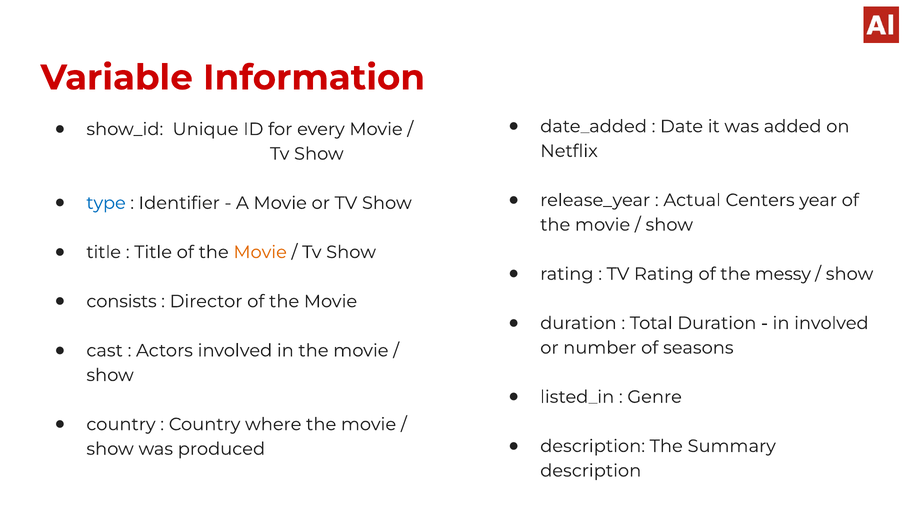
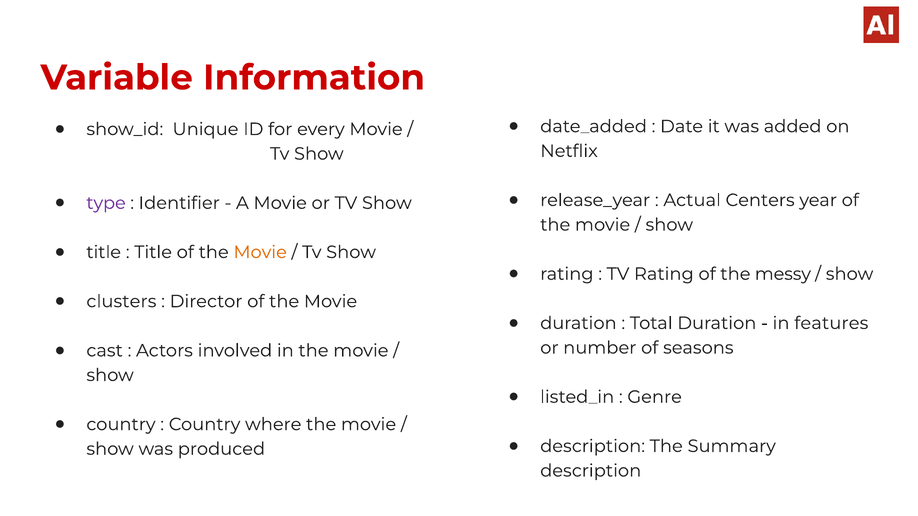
type colour: blue -> purple (106, 203)
consists: consists -> clusters (121, 302)
in involved: involved -> features (831, 323)
